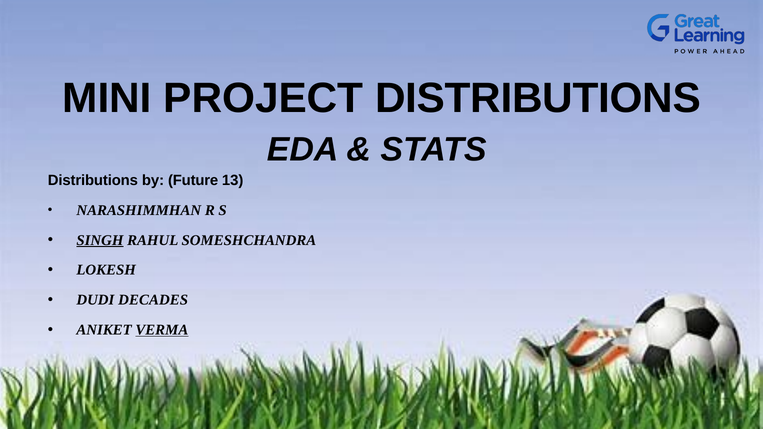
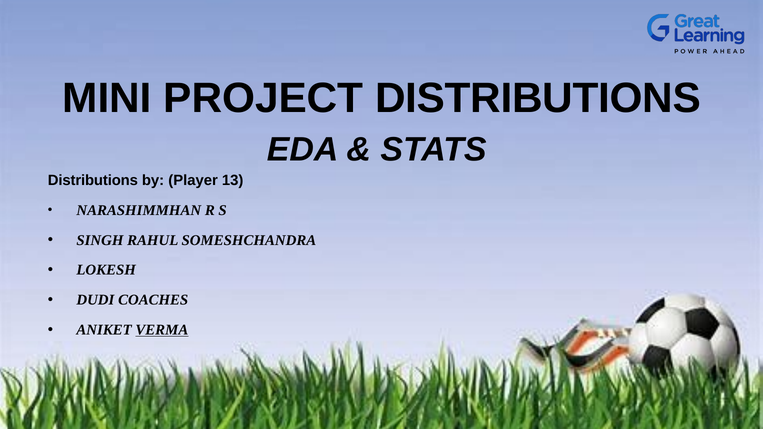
Future: Future -> Player (193, 180)
SINGH underline: present -> none (100, 240)
DECADES: DECADES -> COACHES (153, 300)
